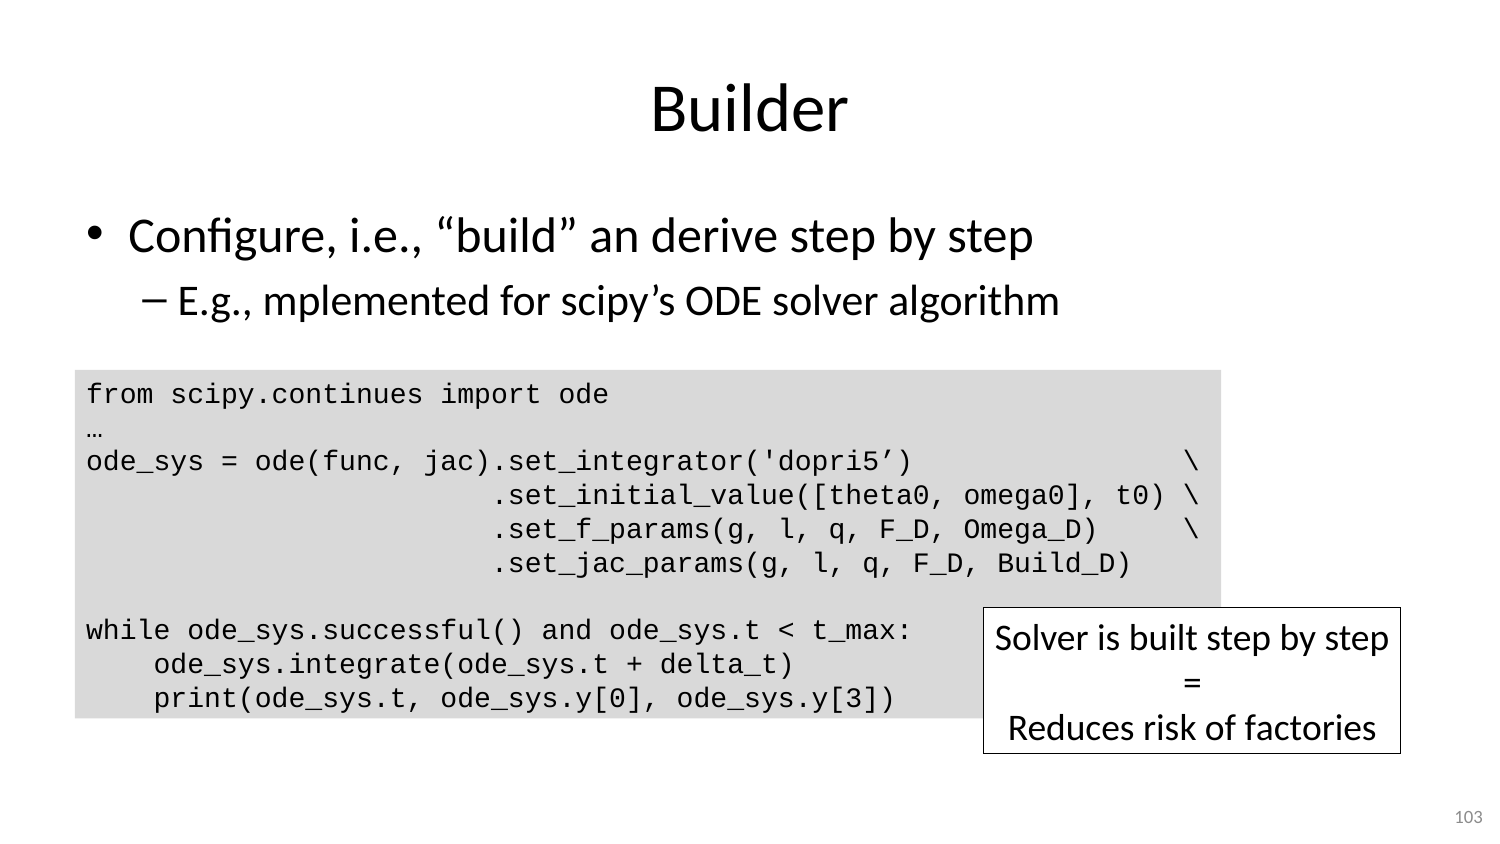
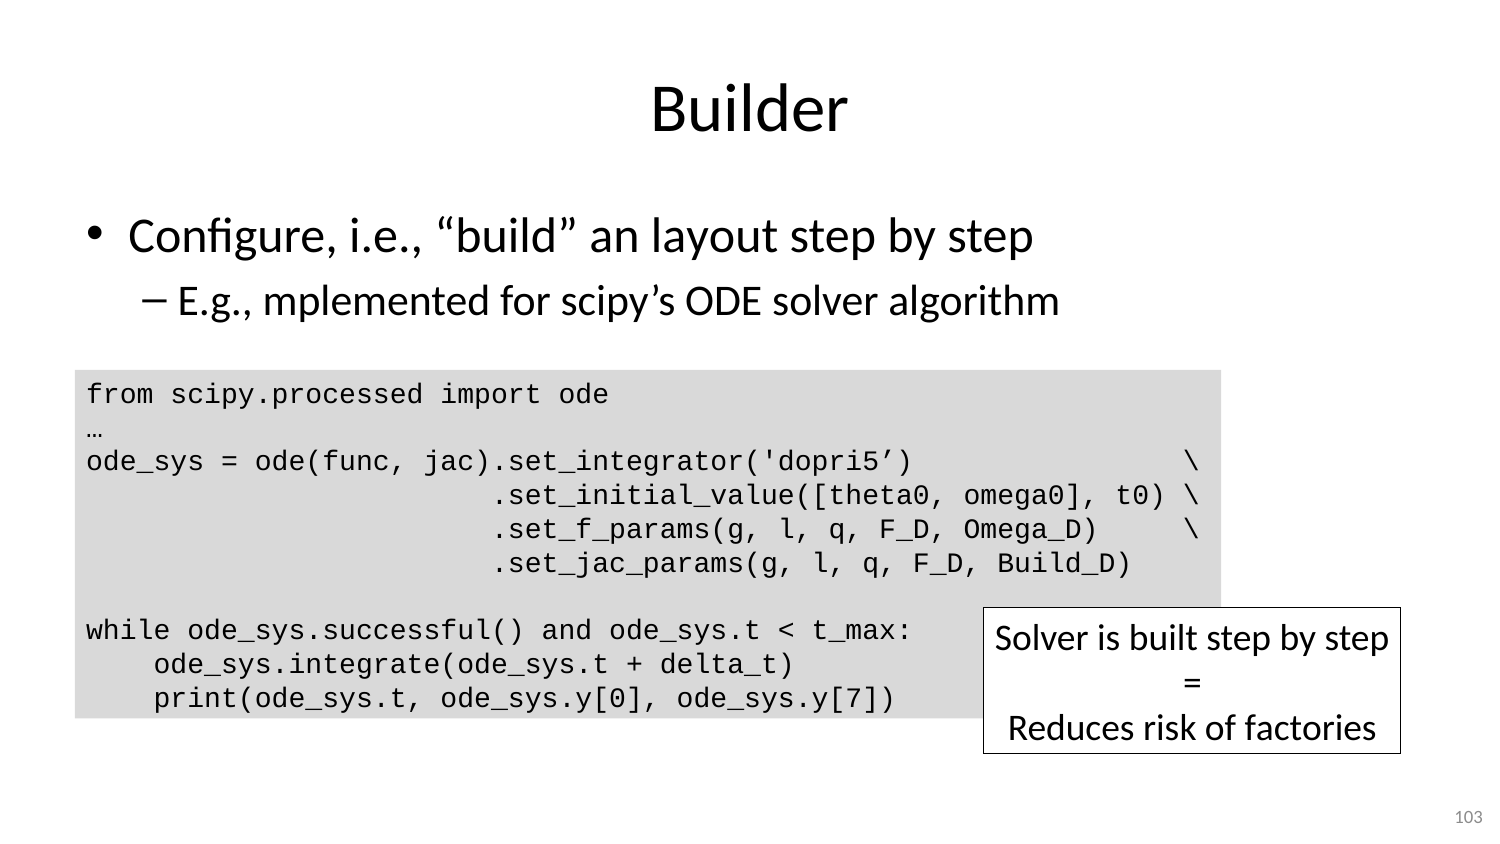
derive: derive -> layout (715, 236)
scipy.continues: scipy.continues -> scipy.processed (297, 394)
ode_sys.y[3: ode_sys.y[3 -> ode_sys.y[7 (786, 698)
